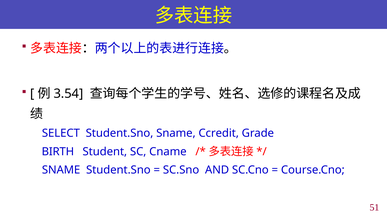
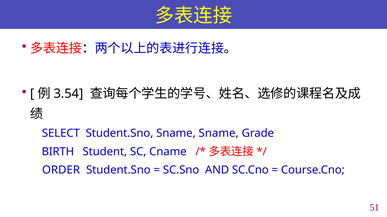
Sname Ccredit: Ccredit -> Sname (219, 134)
SNAME: SNAME -> ORDER (61, 171)
